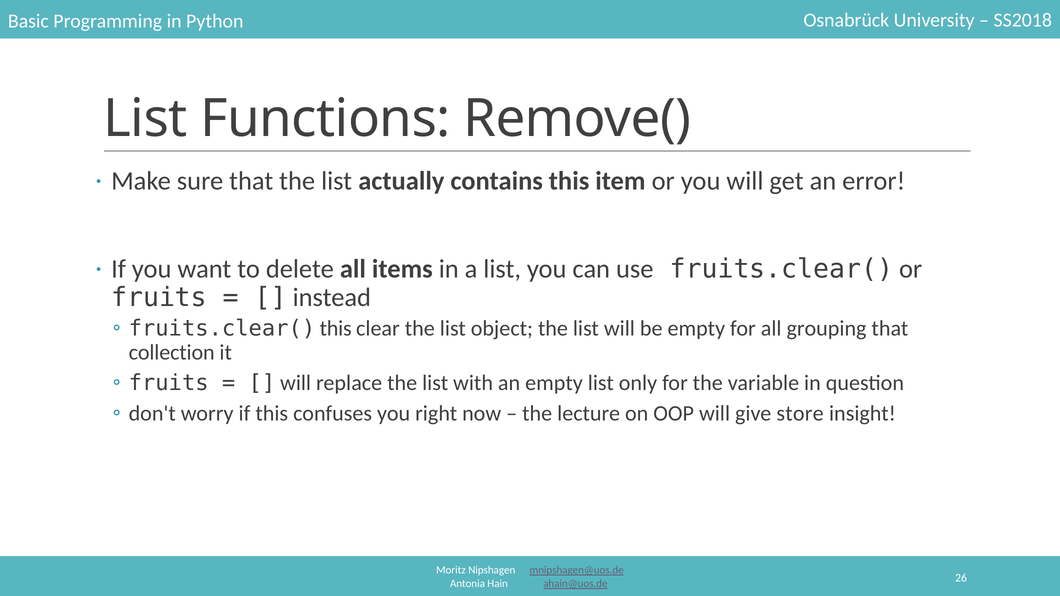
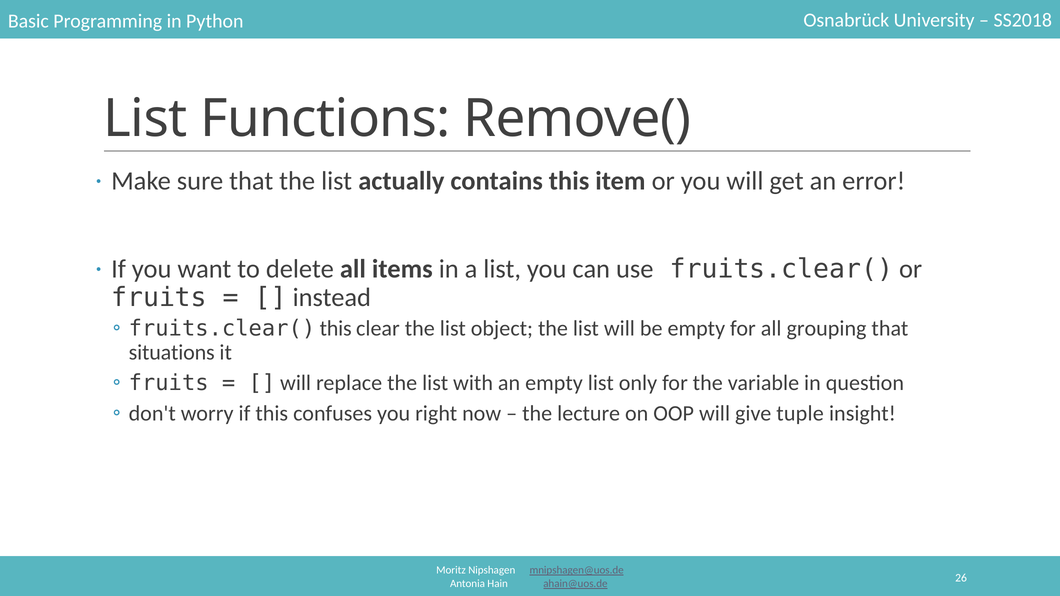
collection: collection -> situations (172, 352)
store: store -> tuple (800, 413)
